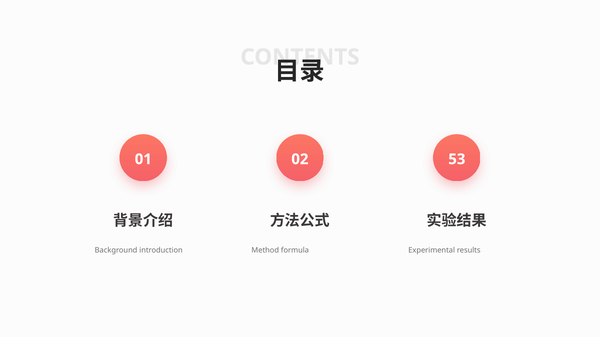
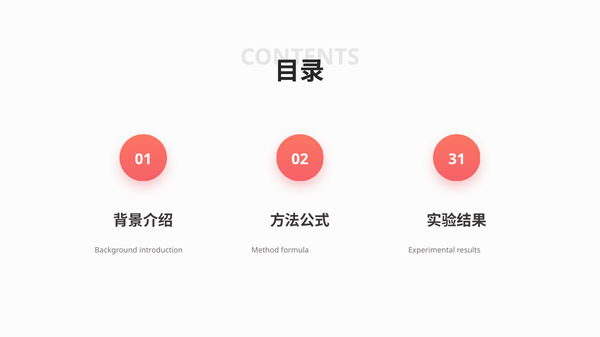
53: 53 -> 31 (457, 159)
